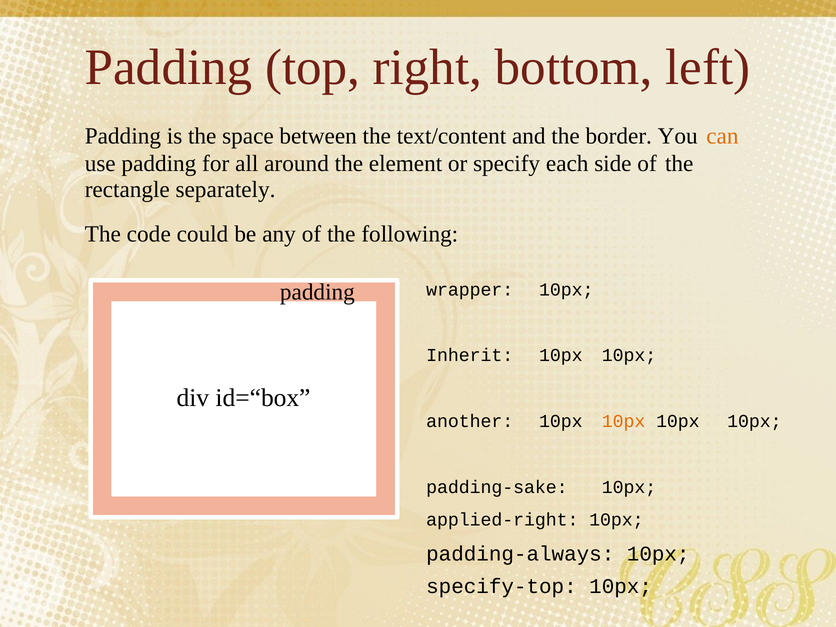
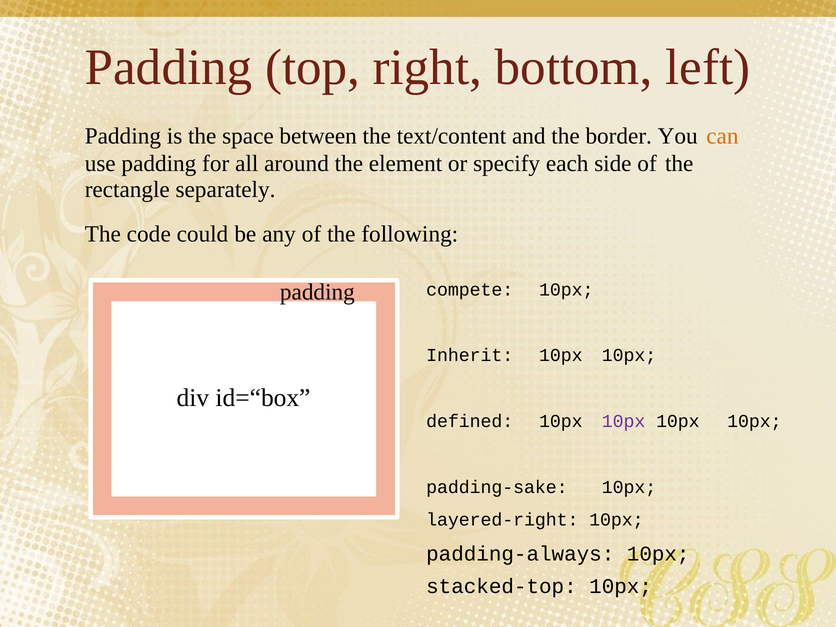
wrapper: wrapper -> compete (470, 290)
another: another -> defined (470, 421)
10px colour: orange -> purple (624, 421)
applied-right: applied-right -> layered-right (502, 520)
specify-top: specify-top -> stacked-top (501, 586)
